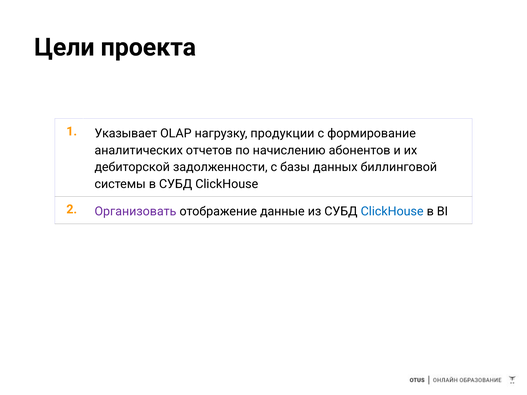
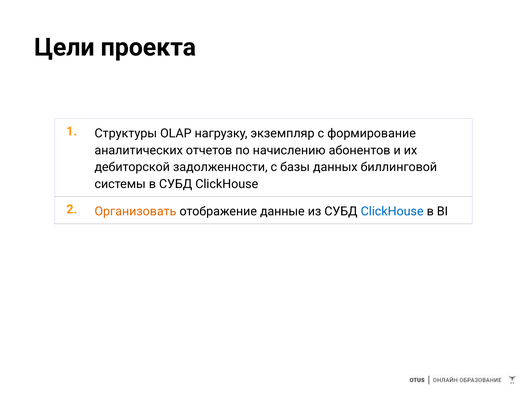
Указывает: Указывает -> Структуры (126, 134)
продукции: продукции -> экземпляр (282, 134)
Организовать colour: purple -> orange (135, 212)
